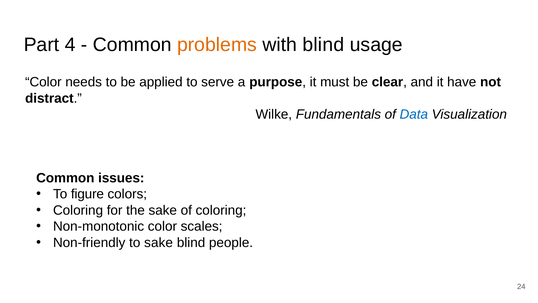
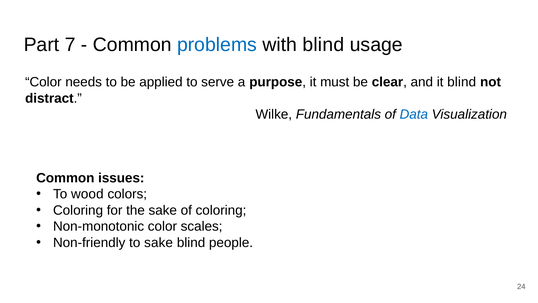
4: 4 -> 7 (70, 45)
problems colour: orange -> blue (217, 45)
it have: have -> blind (462, 82)
figure: figure -> wood (87, 194)
